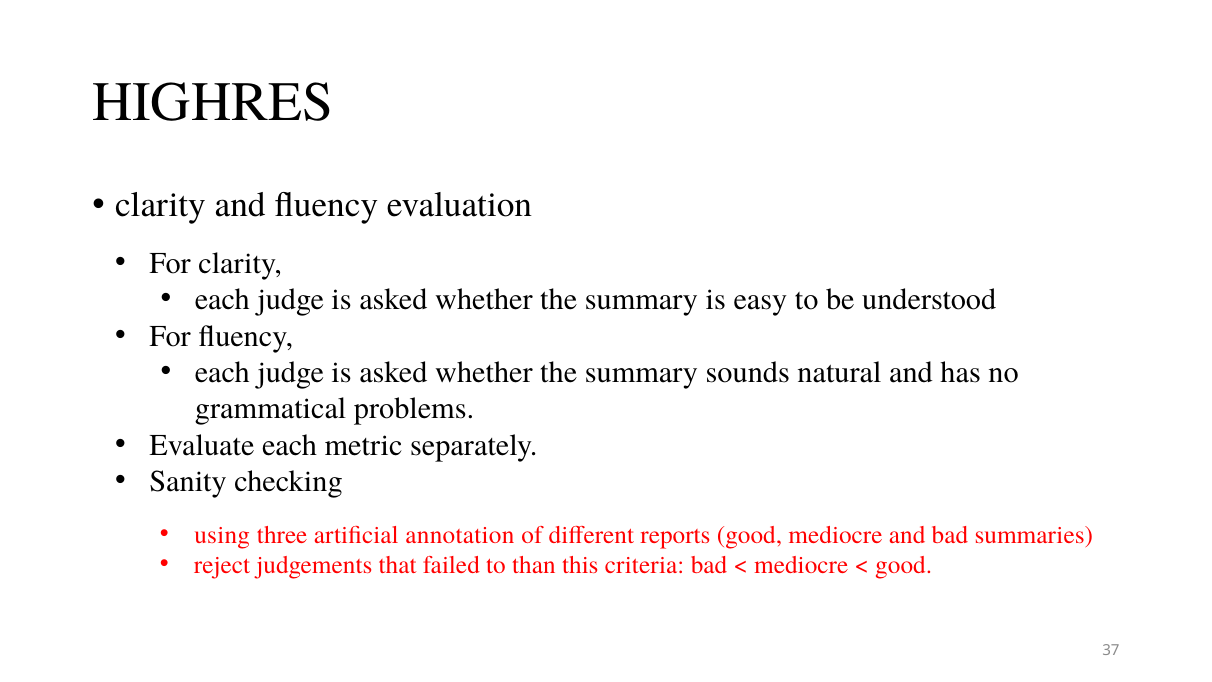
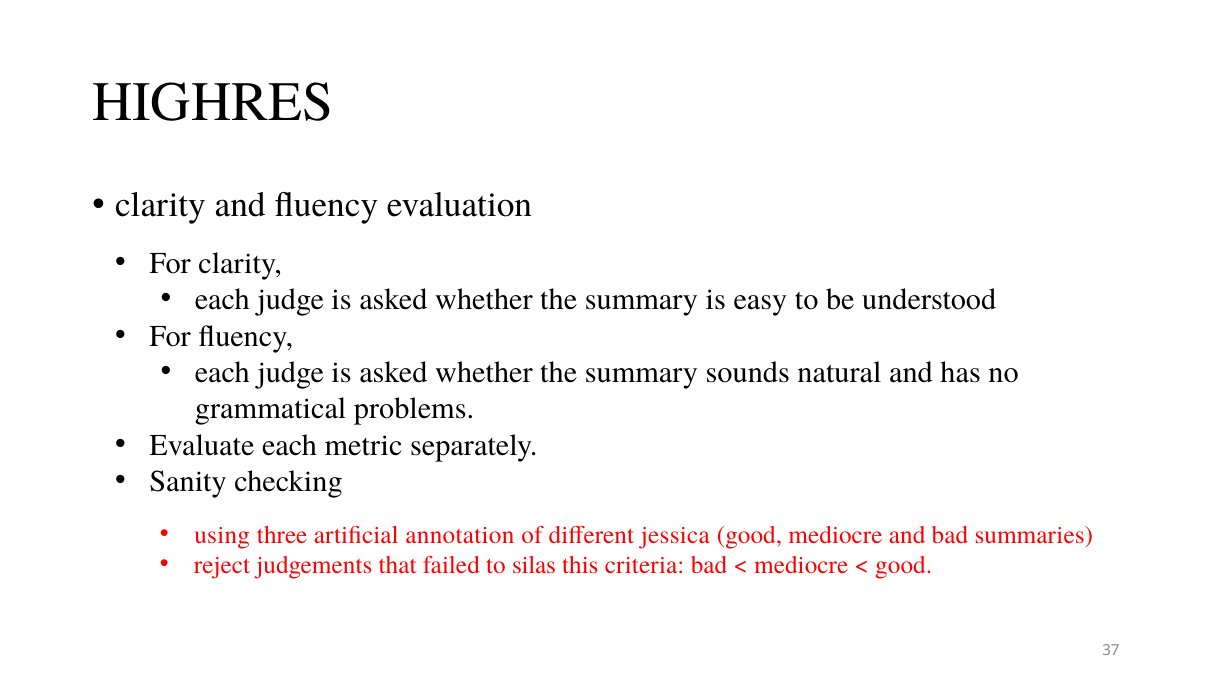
reports: reports -> jessica (675, 534)
than: than -> silas (534, 565)
